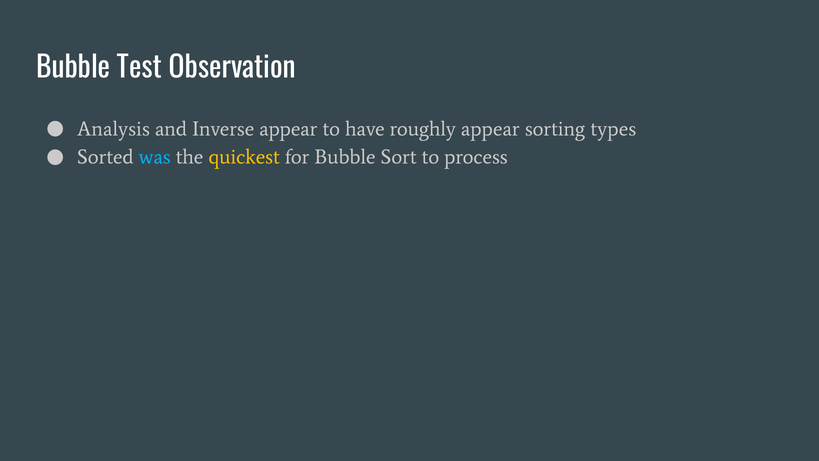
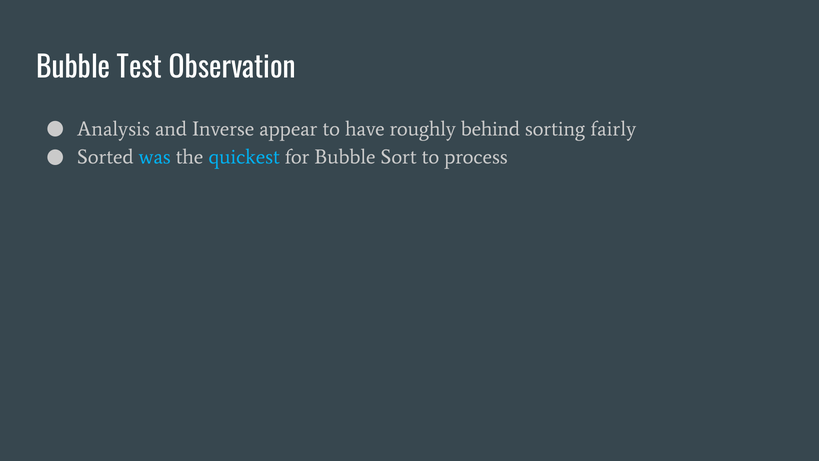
roughly appear: appear -> behind (490, 129)
types: types -> fairly (613, 129)
quickest colour: yellow -> light blue (244, 157)
